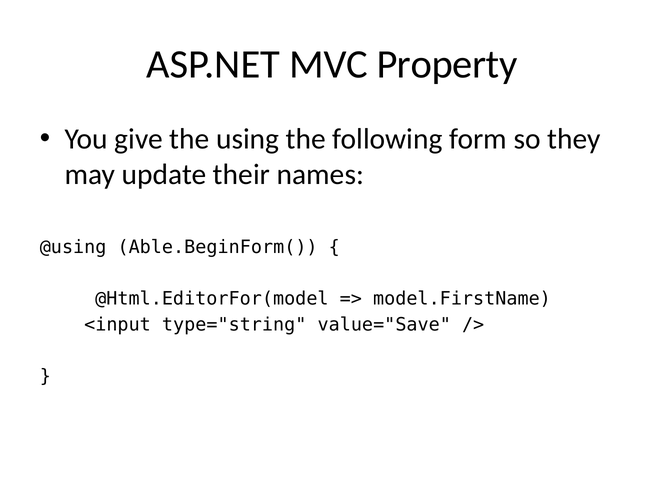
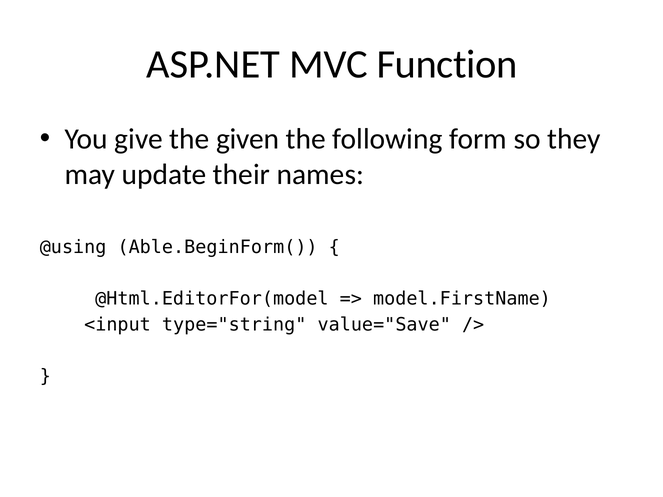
Property: Property -> Function (447, 64)
using: using -> given (248, 139)
